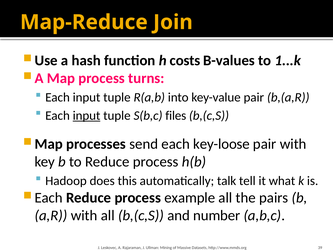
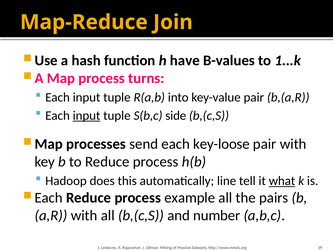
costs: costs -> have (185, 60)
files: files -> side (176, 115)
talk: talk -> line (227, 181)
what underline: none -> present (282, 181)
